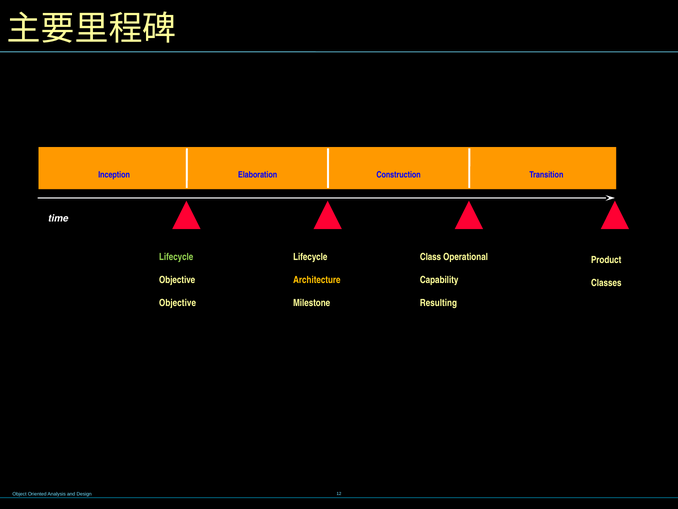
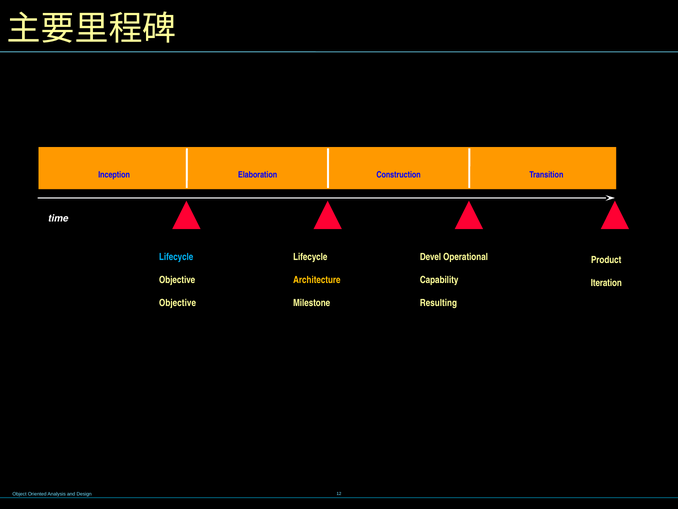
Lifecycle colour: light green -> light blue (176, 257)
Class: Class -> Devel (430, 257)
Classes: Classes -> Iteration (606, 283)
